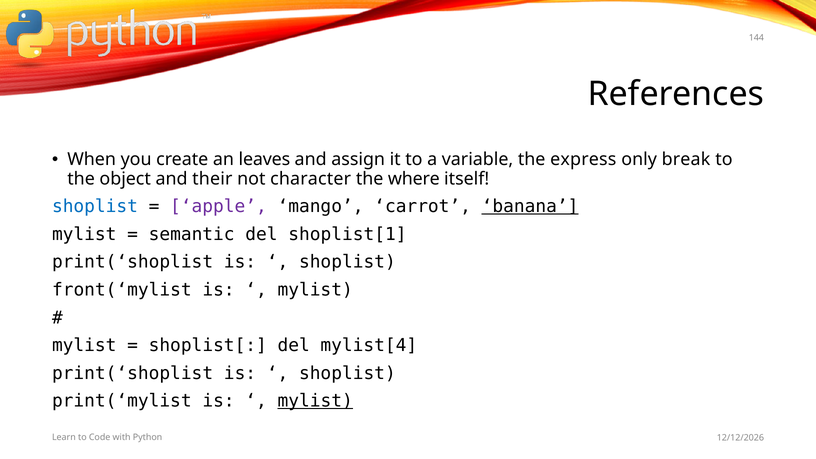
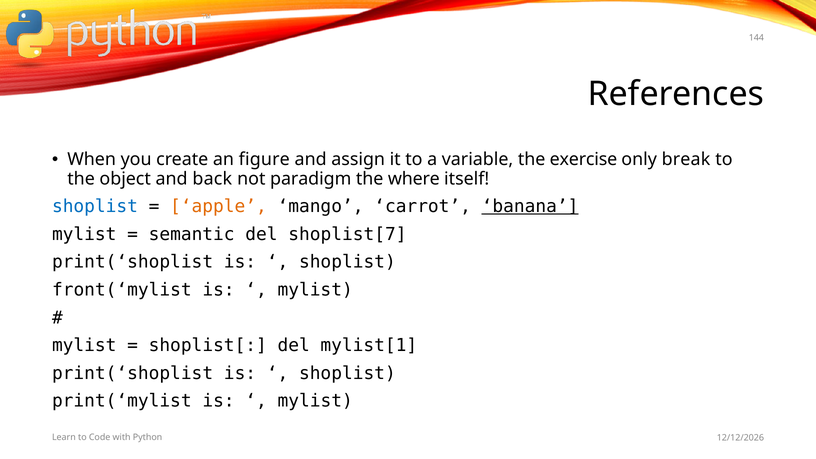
leaves: leaves -> figure (264, 159)
express: express -> exercise (583, 159)
their: their -> back (212, 179)
character: character -> paradigm (311, 179)
apple colour: purple -> orange (218, 207)
shoplist[1: shoplist[1 -> shoplist[7 (347, 234)
mylist[4: mylist[4 -> mylist[1 (369, 345)
mylist underline: present -> none (315, 401)
